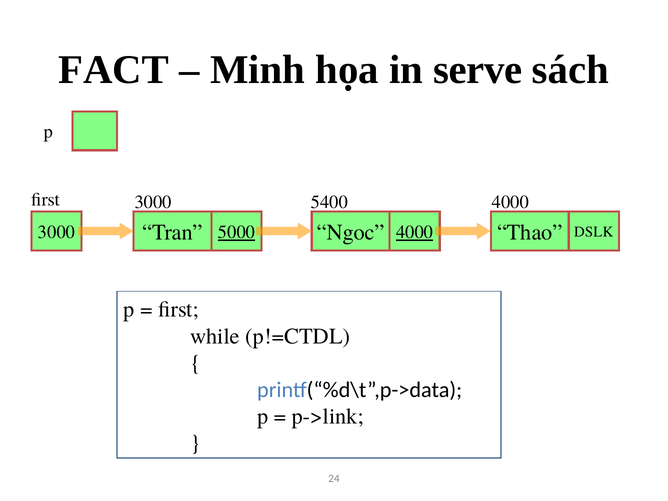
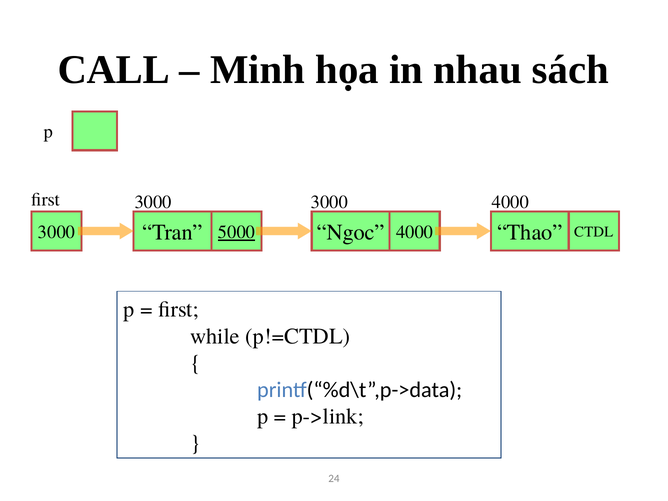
FACT: FACT -> CALL (114, 70)
serve: serve -> nhau (478, 70)
3000 5400: 5400 -> 3000 (329, 202)
4000 underline: present -> none (415, 232)
DSLK: DSLK -> CTDL (594, 232)
